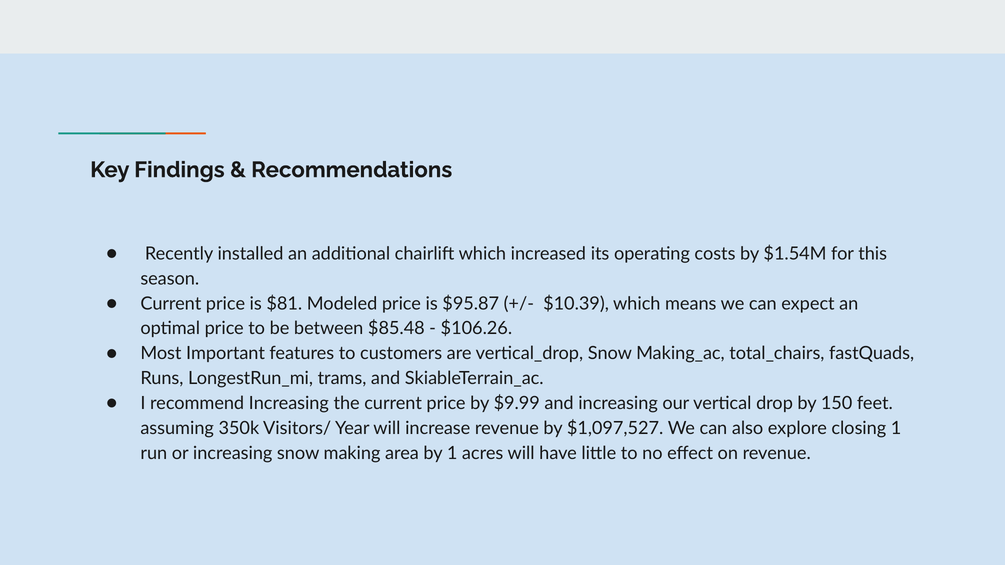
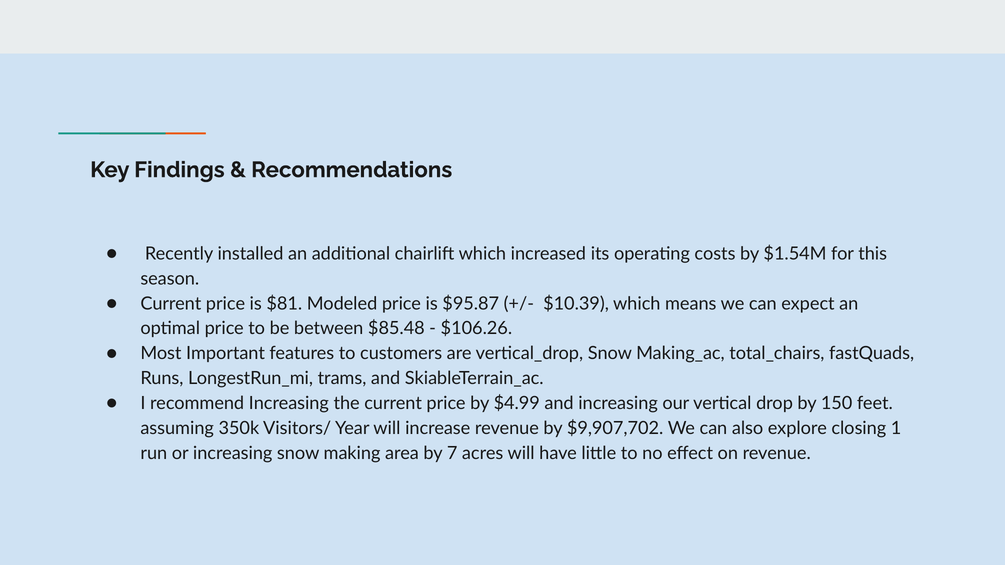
$9.99: $9.99 -> $4.99 (517, 403)
$1,097,527: $1,097,527 -> $9,907,702 (615, 428)
by 1: 1 -> 7 (452, 453)
